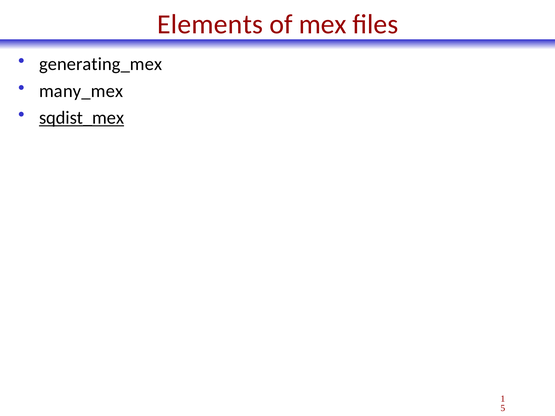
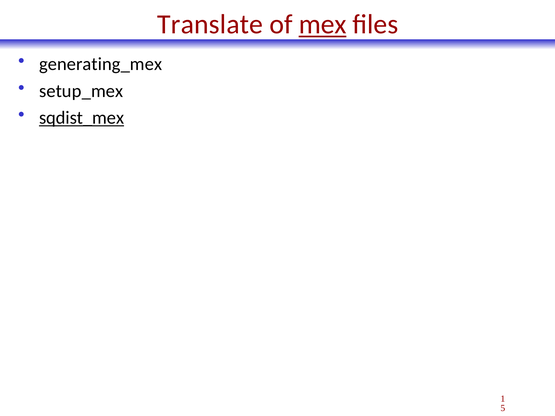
Elements: Elements -> Translate (210, 24)
mex underline: none -> present (323, 24)
many_mex: many_mex -> setup_mex (81, 91)
